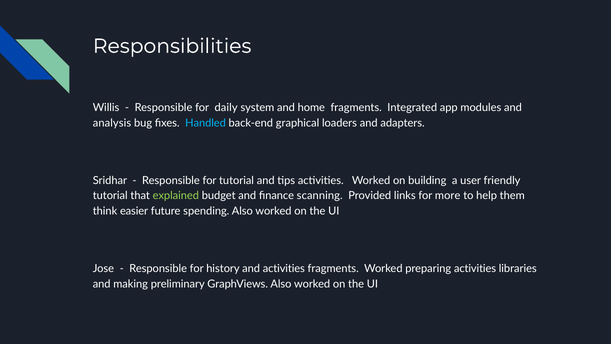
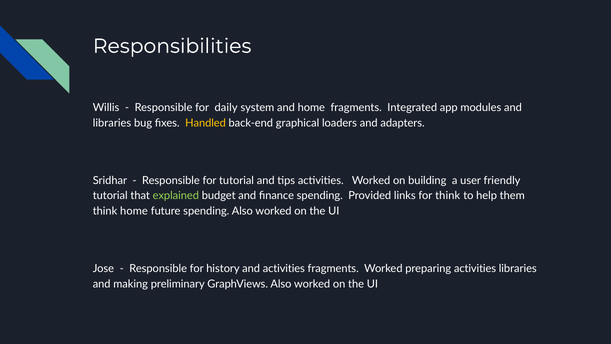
analysis: analysis -> libraries (112, 123)
Handled colour: light blue -> yellow (206, 123)
finance scanning: scanning -> spending (320, 196)
for more: more -> think (448, 196)
think easier: easier -> home (134, 211)
